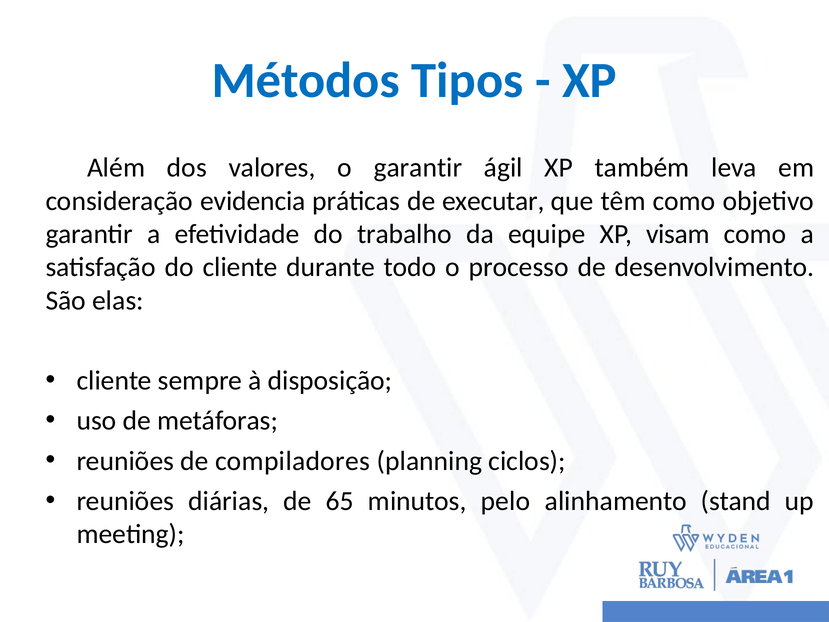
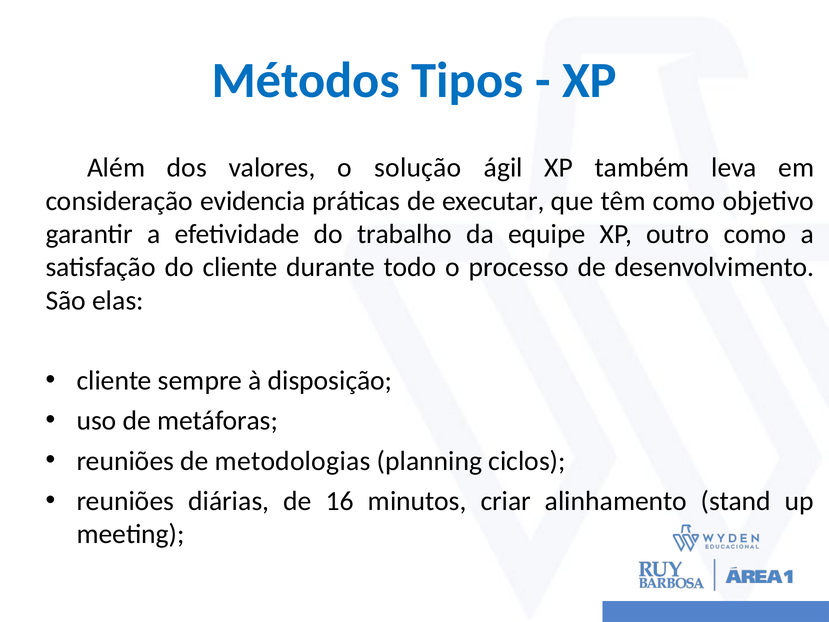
o garantir: garantir -> solução (418, 168)
visam: visam -> outro (678, 234)
compiladores: compiladores -> metodologias (293, 461)
65: 65 -> 16 (340, 501)
pelo: pelo -> criar (506, 501)
